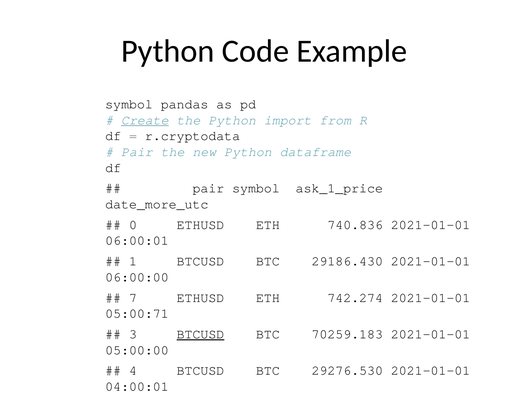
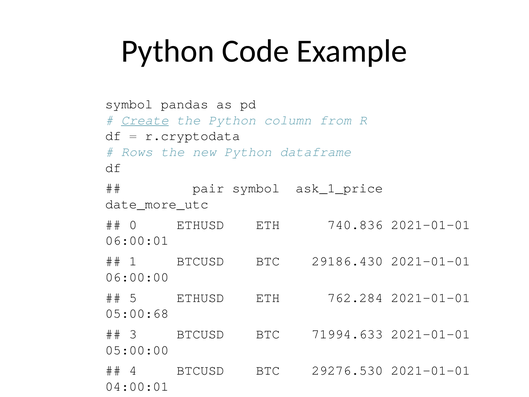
import: import -> column (288, 120)
Pair: Pair -> Rows (137, 152)
7: 7 -> 5 (133, 297)
742.274: 742.274 -> 762.284 (355, 297)
05:00:71: 05:00:71 -> 05:00:68 (137, 313)
BTCUSD underline: present -> none (200, 334)
70259.183: 70259.183 -> 71994.633 (347, 334)
